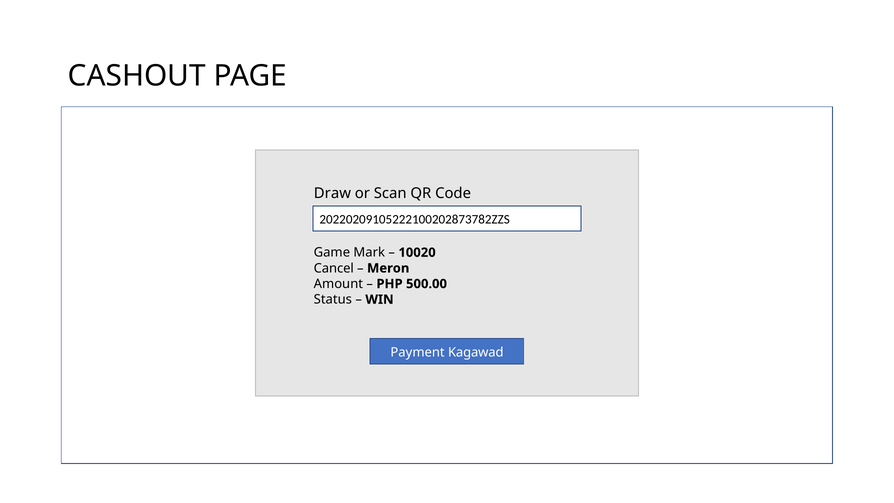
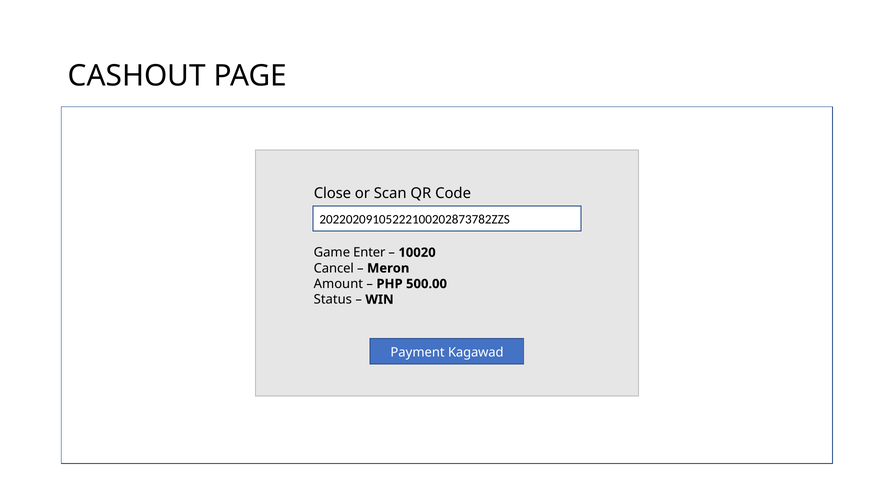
Draw: Draw -> Close (332, 194)
Mark: Mark -> Enter (369, 252)
